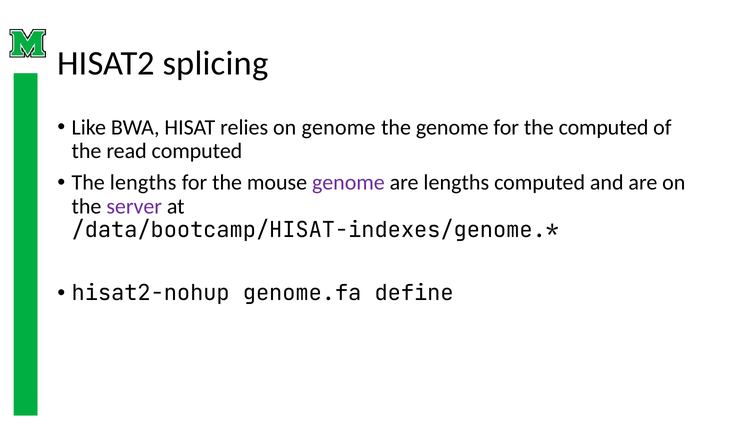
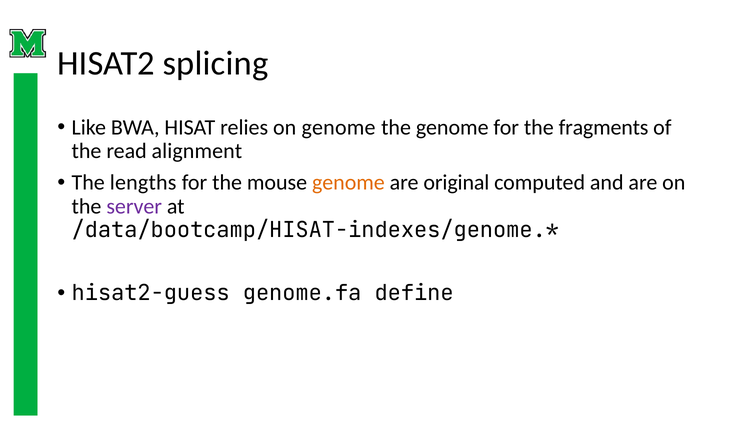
the computed: computed -> fragments (604, 127)
read computed: computed -> alignment (197, 151)
genome colour: purple -> orange (348, 183)
are lengths: lengths -> original (456, 183)
hisat2-nohup: hisat2-nohup -> hisat2-guess (151, 293)
